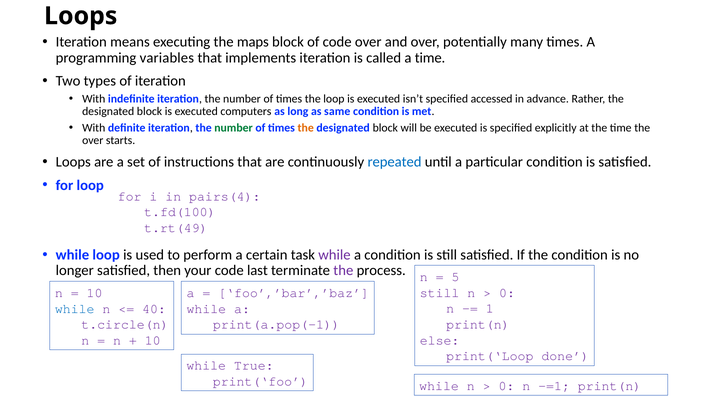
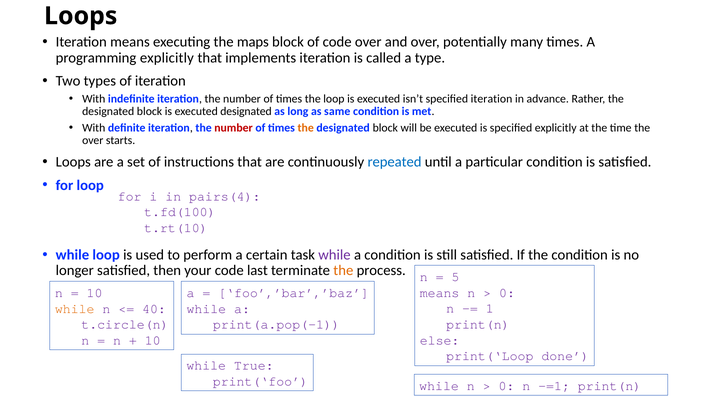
programming variables: variables -> explicitly (167, 58)
a time: time -> type (430, 58)
specified accessed: accessed -> iteration (492, 99)
executed computers: computers -> designated (246, 112)
number colour: green -> red (234, 128)
t.rt(49: t.rt(49 -> t.rt(10 (176, 228)
the colour: purple -> orange (343, 271)
still: still -> means (440, 293)
while colour: blue -> orange (75, 309)
